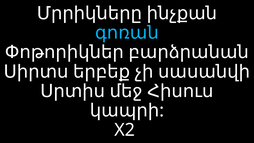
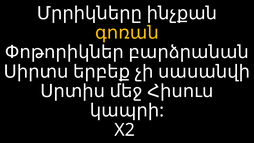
գոռան colour: light blue -> yellow (127, 33)
